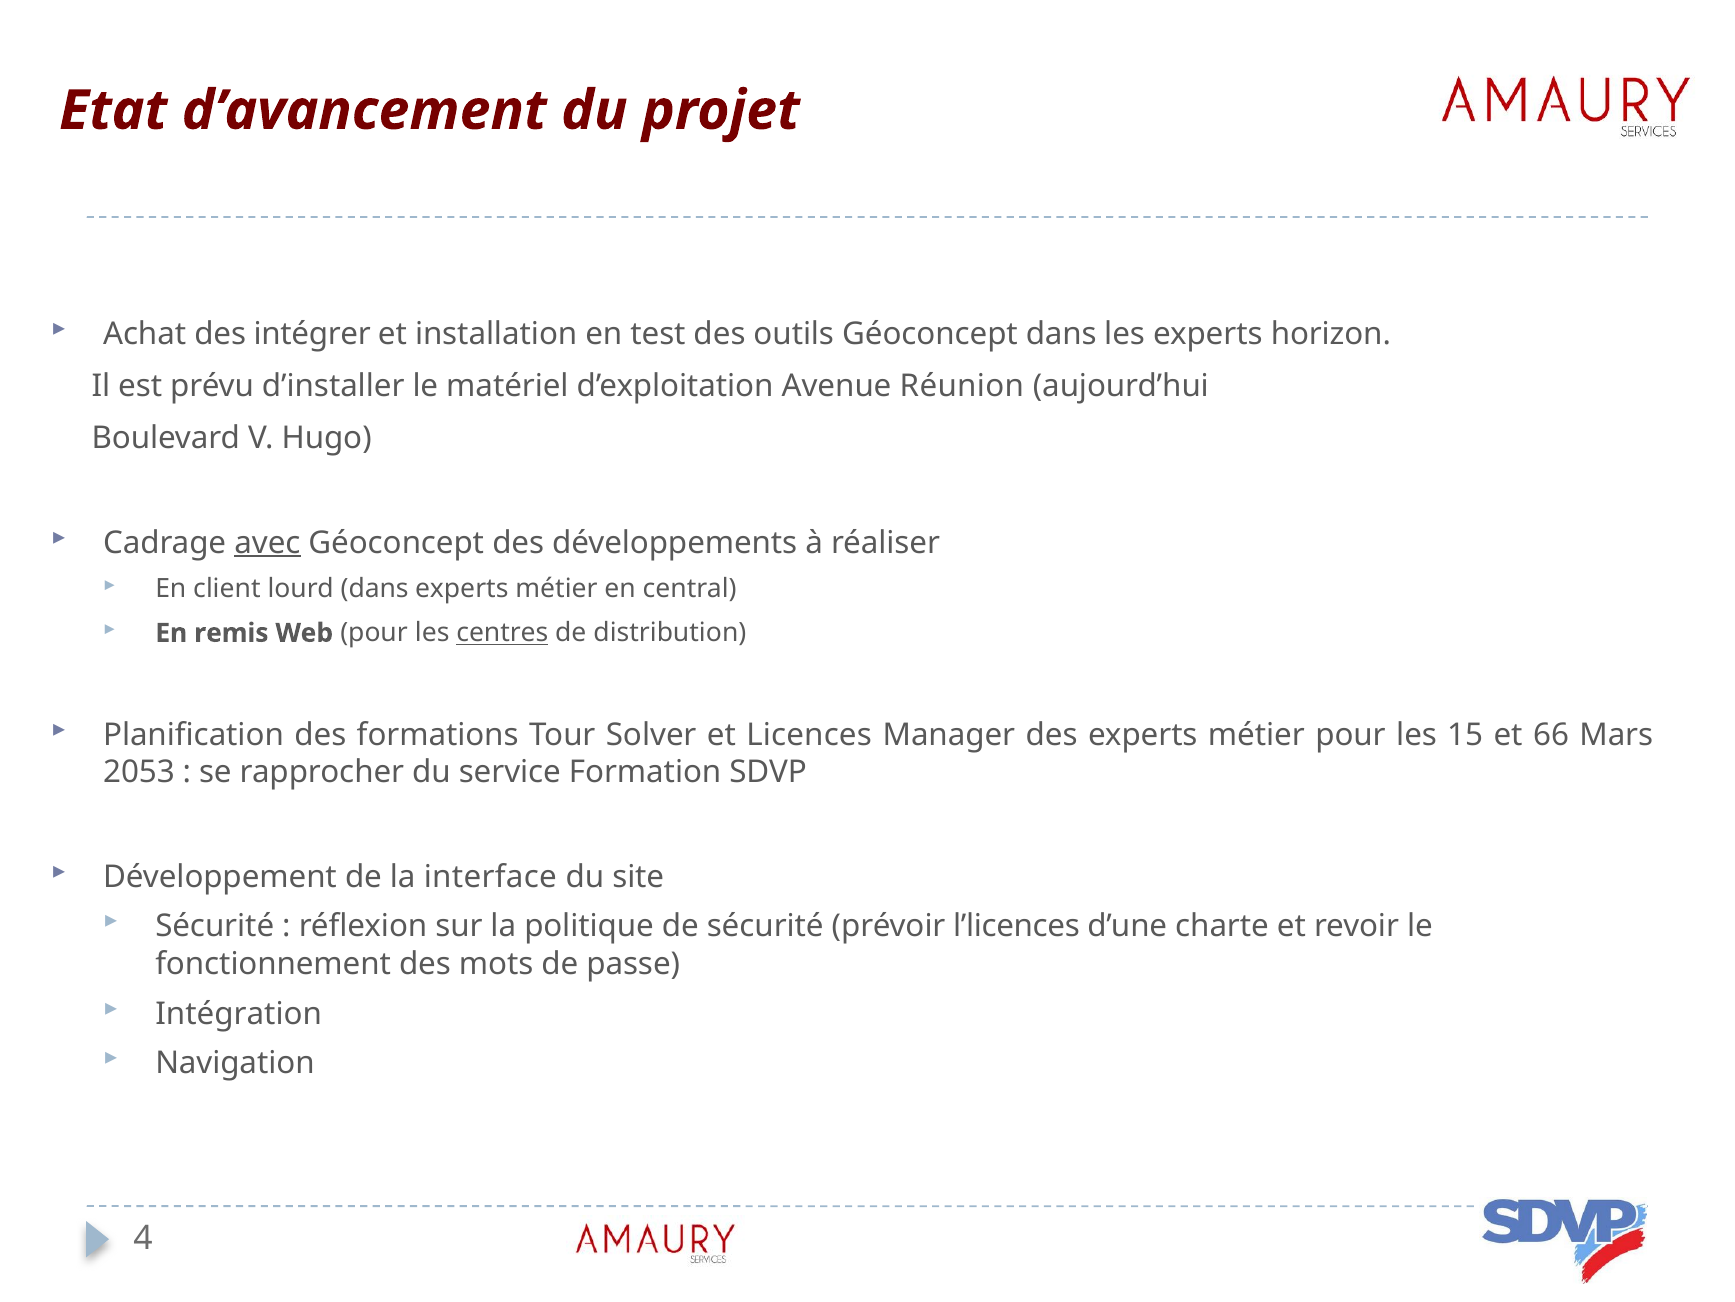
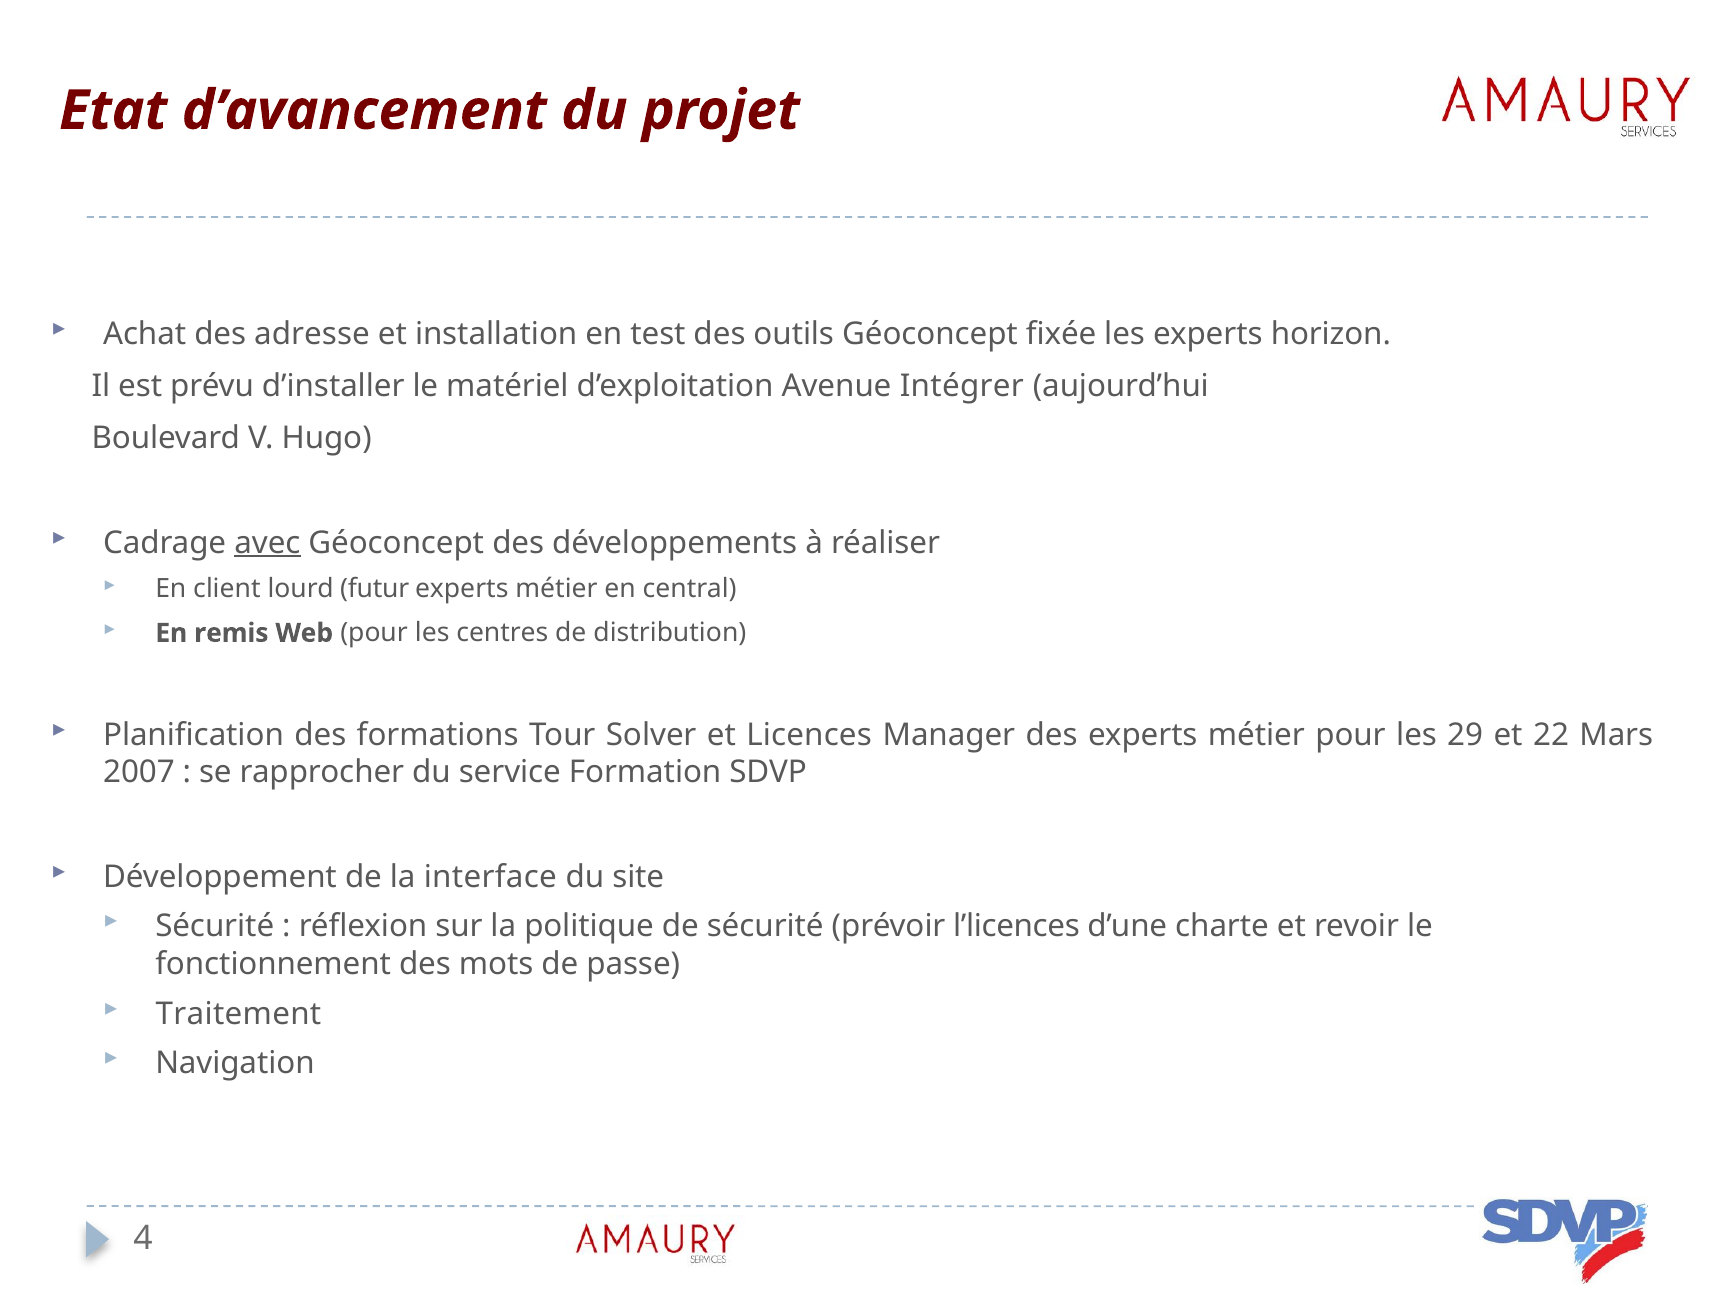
intégrer: intégrer -> adresse (312, 334)
Géoconcept dans: dans -> fixée (1061, 334)
Réunion: Réunion -> Intégrer (962, 386)
lourd dans: dans -> futur (375, 589)
centres underline: present -> none (502, 633)
15: 15 -> 29 (1465, 734)
66: 66 -> 22 (1551, 734)
2053: 2053 -> 2007 (139, 772)
Intégration: Intégration -> Traitement (239, 1013)
